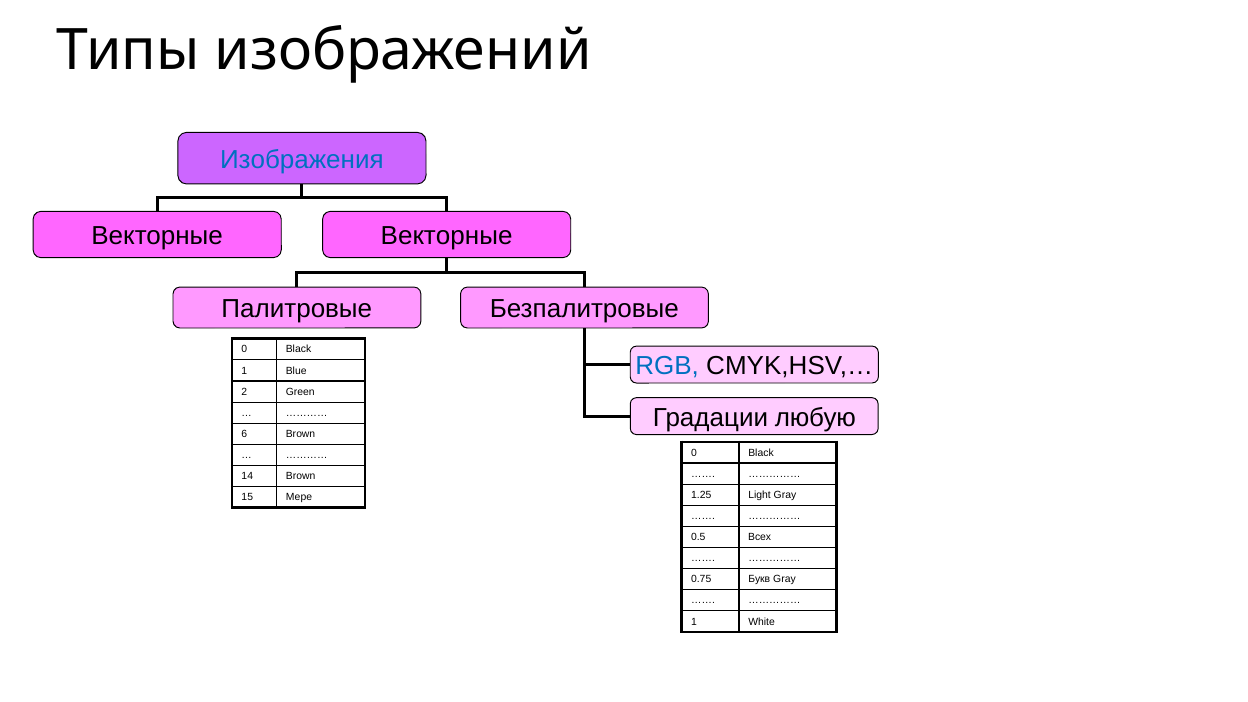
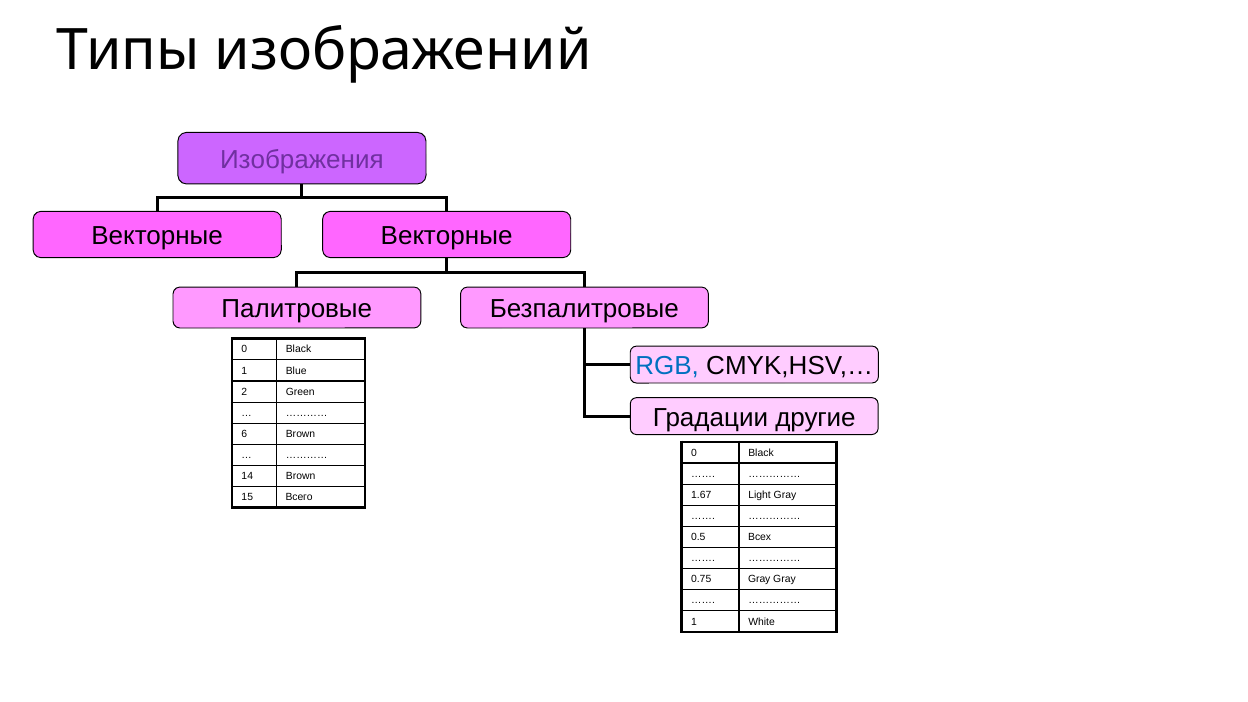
Изображения colour: blue -> purple (302, 160)
любую: любую -> другие (815, 418)
1.25: 1.25 -> 1.67 (701, 495)
Мере: Мере -> Всего (299, 497)
0.75 Букв: Букв -> Gray (759, 579)
